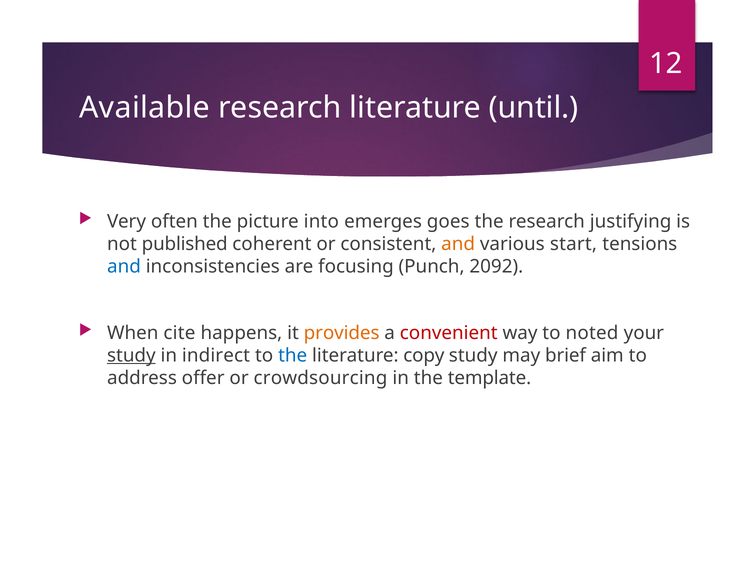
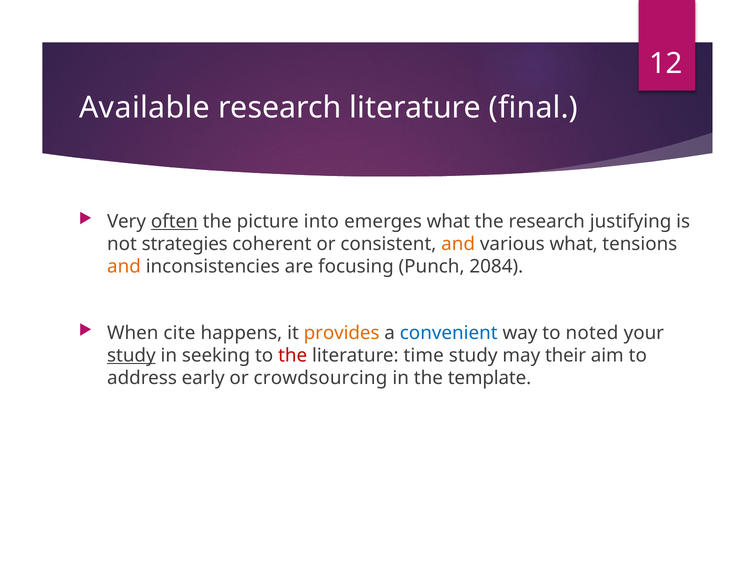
until: until -> final (533, 108)
often underline: none -> present (174, 222)
emerges goes: goes -> what (448, 222)
published: published -> strategies (185, 244)
various start: start -> what (574, 244)
and colour: blue -> orange (124, 267)
2092: 2092 -> 2084 (496, 267)
convenient colour: red -> blue (449, 333)
indirect: indirect -> seeking (216, 356)
the colour: blue -> red (293, 356)
copy: copy -> time (424, 356)
brief: brief -> their (566, 356)
offer: offer -> early (203, 378)
